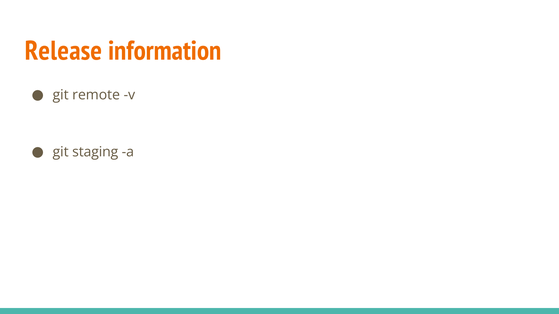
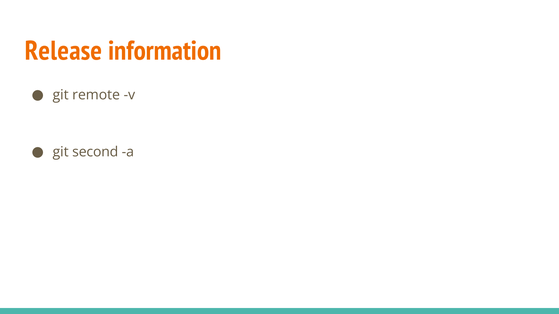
staging: staging -> second (95, 152)
